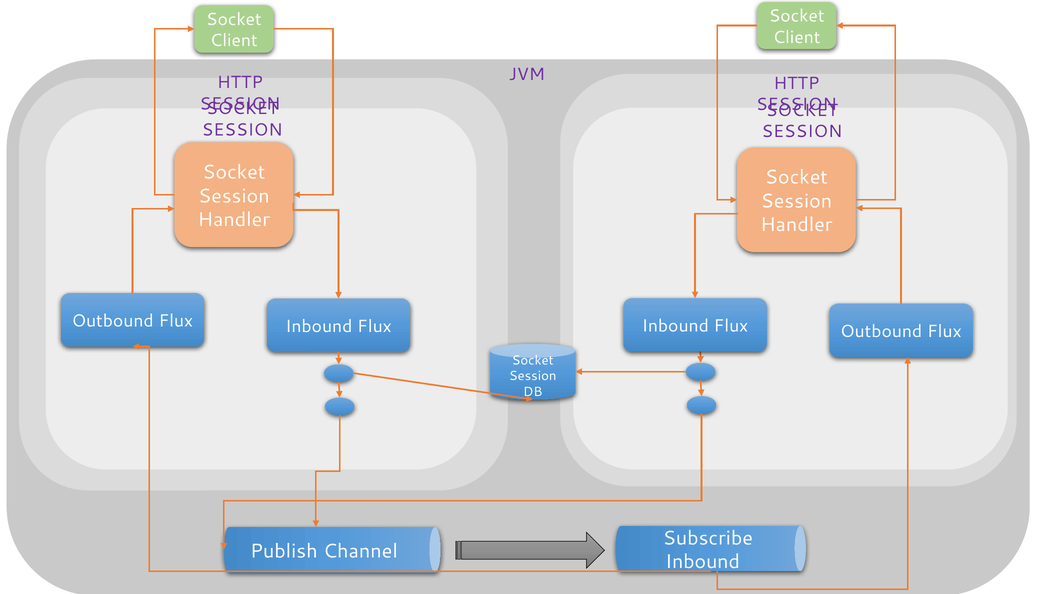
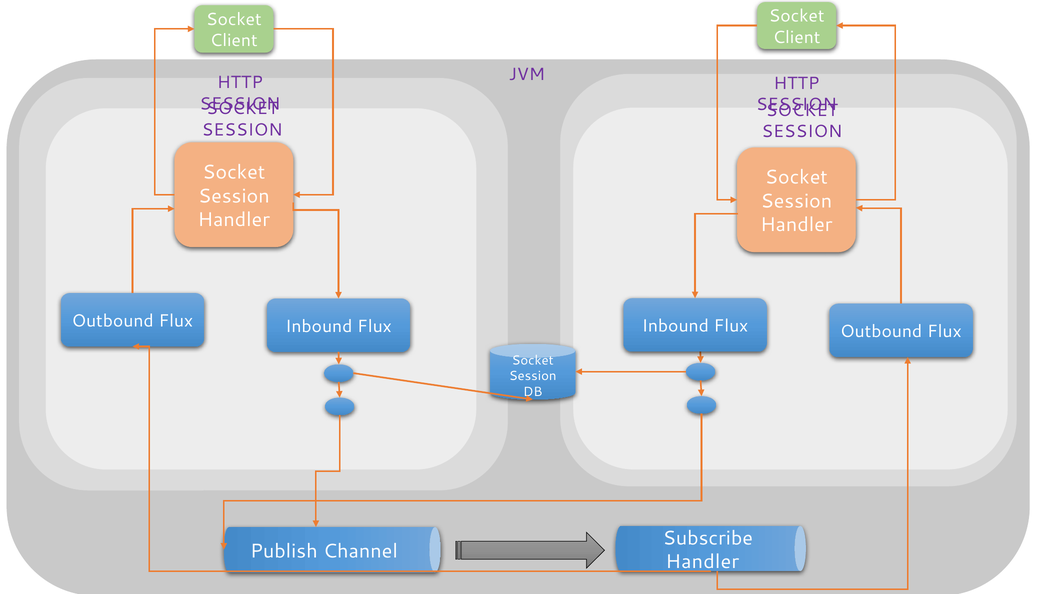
Inbound: Inbound -> Handler (702, 562)
